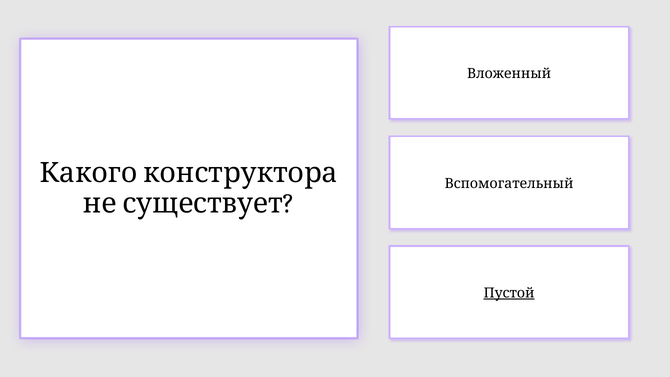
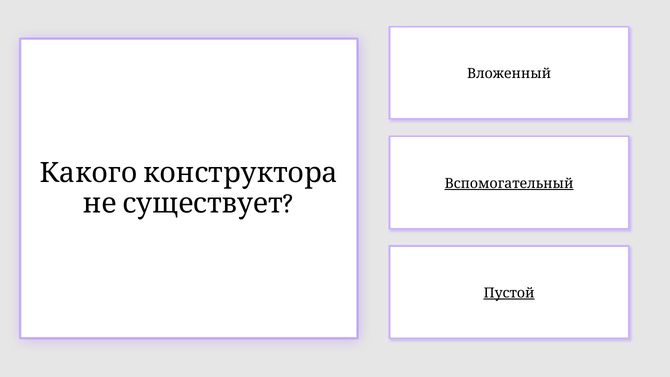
Вспомогательный underline: none -> present (509, 183)
